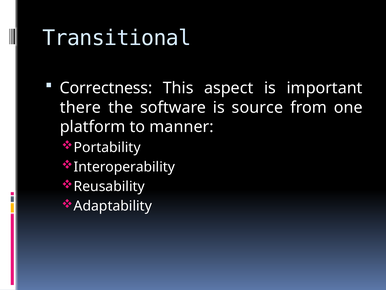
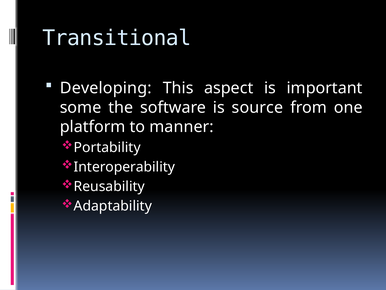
Correctness: Correctness -> Developing (106, 88)
there: there -> some (81, 107)
